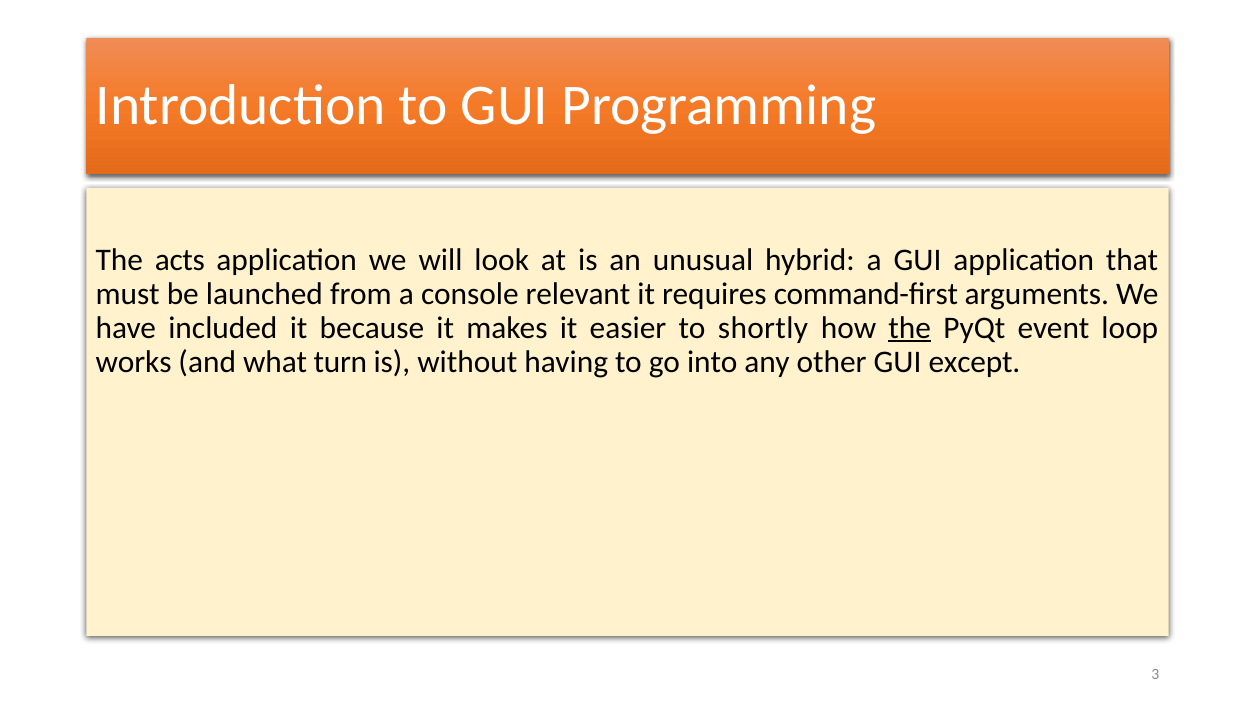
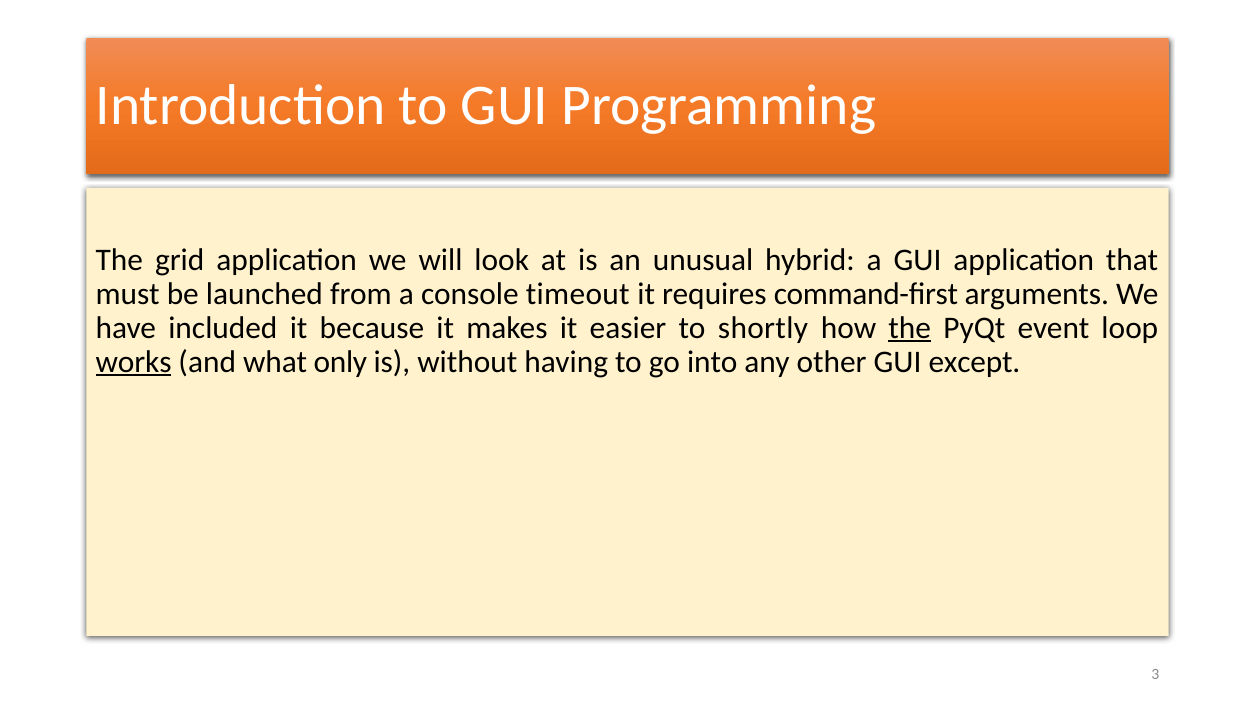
acts: acts -> grid (180, 260)
relevant: relevant -> timeout (578, 294)
works underline: none -> present (134, 362)
turn: turn -> only (340, 362)
